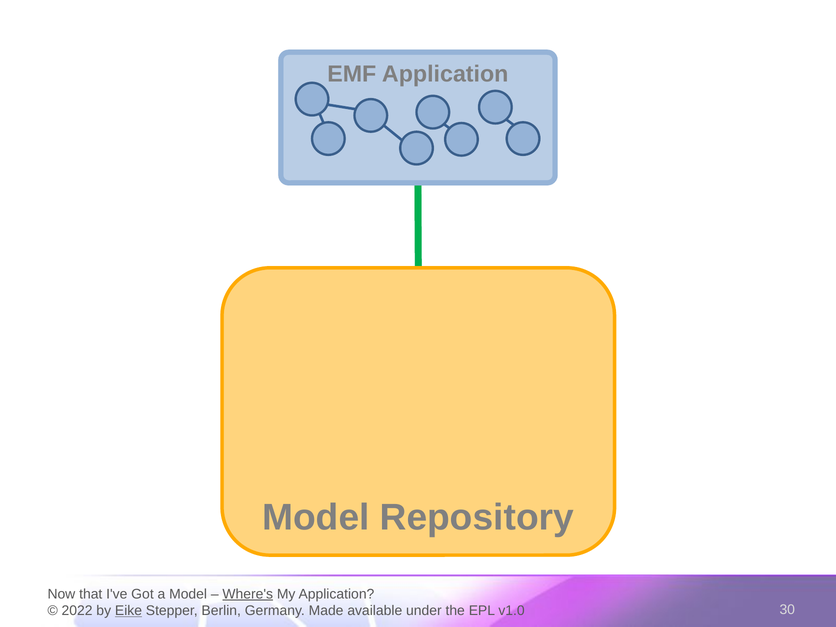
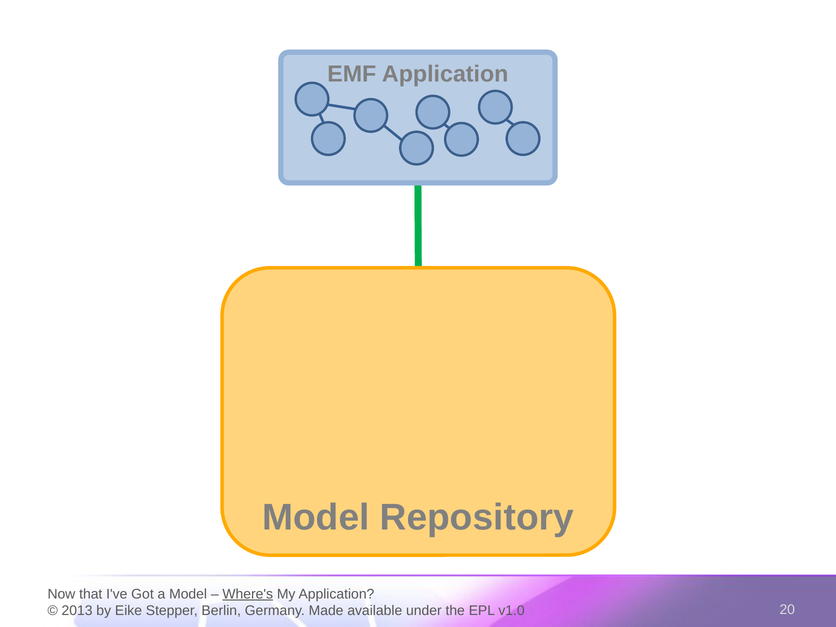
2022: 2022 -> 2013 (77, 611)
Eike underline: present -> none (129, 611)
30: 30 -> 20 (787, 610)
